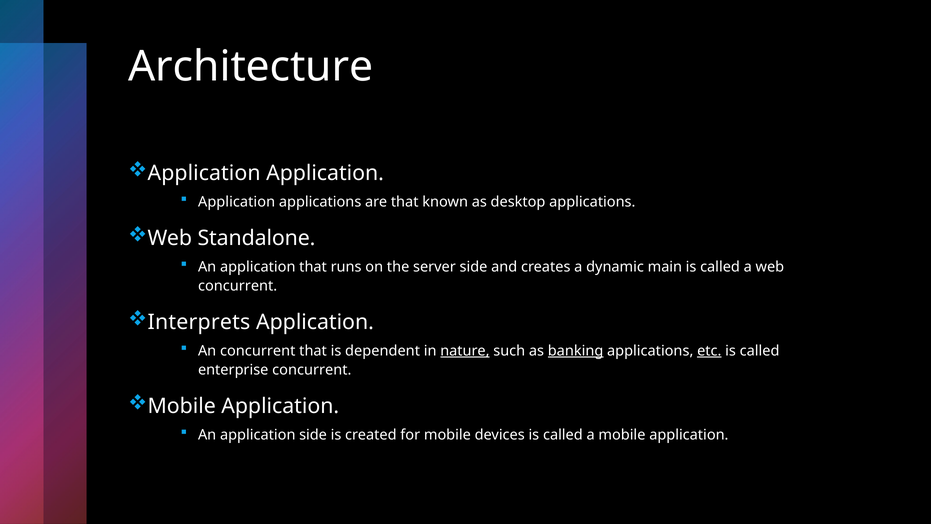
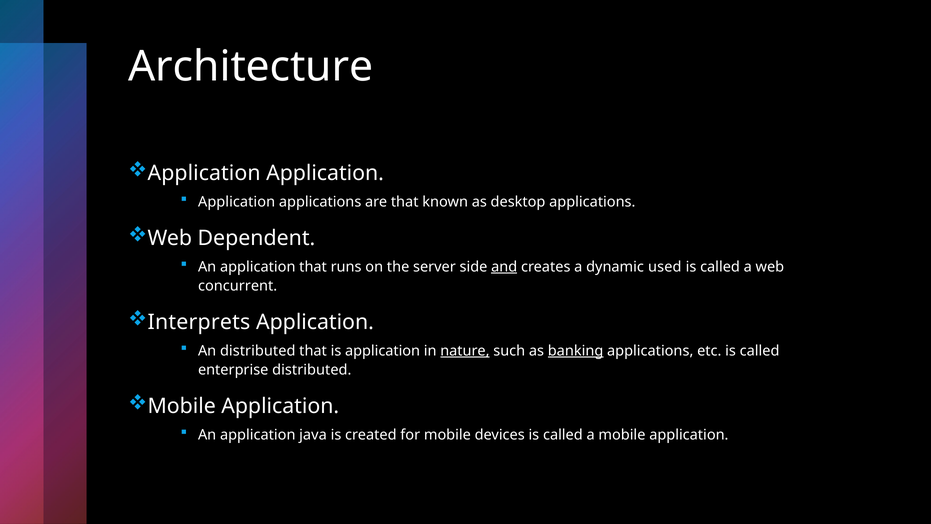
Standalone: Standalone -> Dependent (256, 238)
and underline: none -> present (504, 267)
main: main -> used (665, 267)
An concurrent: concurrent -> distributed (258, 351)
is dependent: dependent -> application (383, 351)
etc underline: present -> none (709, 351)
enterprise concurrent: concurrent -> distributed (312, 370)
application side: side -> java (313, 434)
